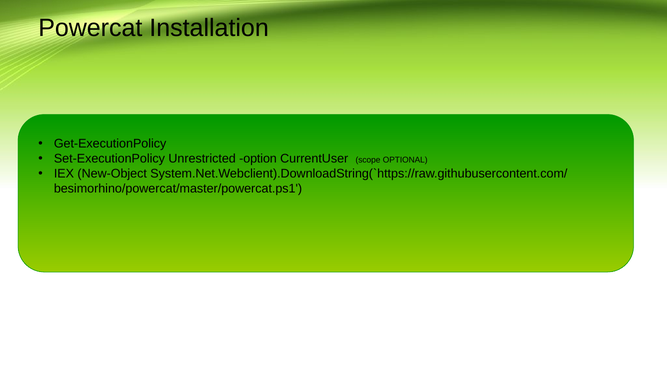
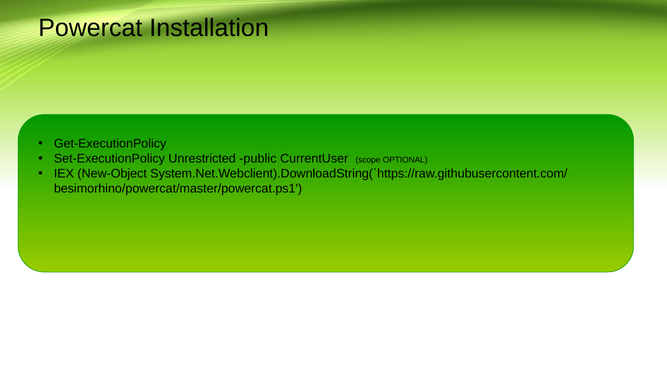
option: option -> public (258, 159)
